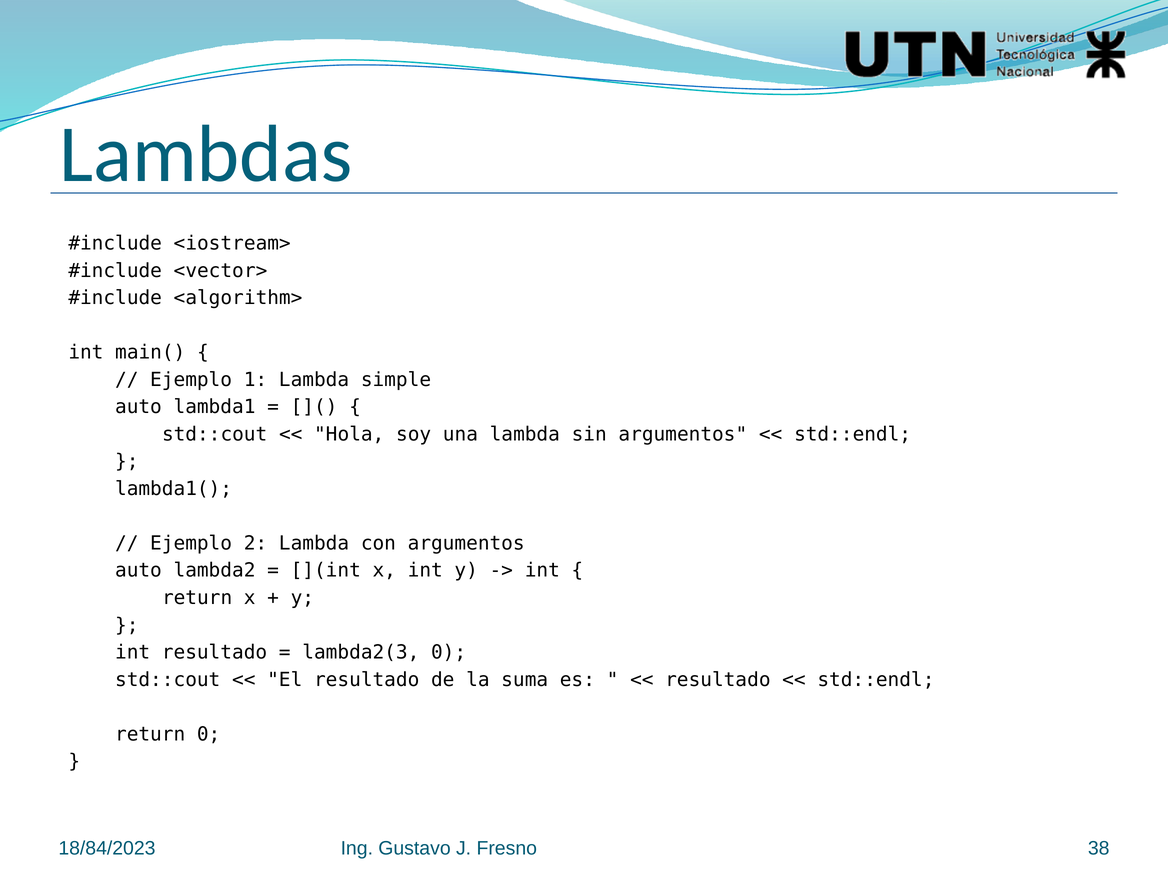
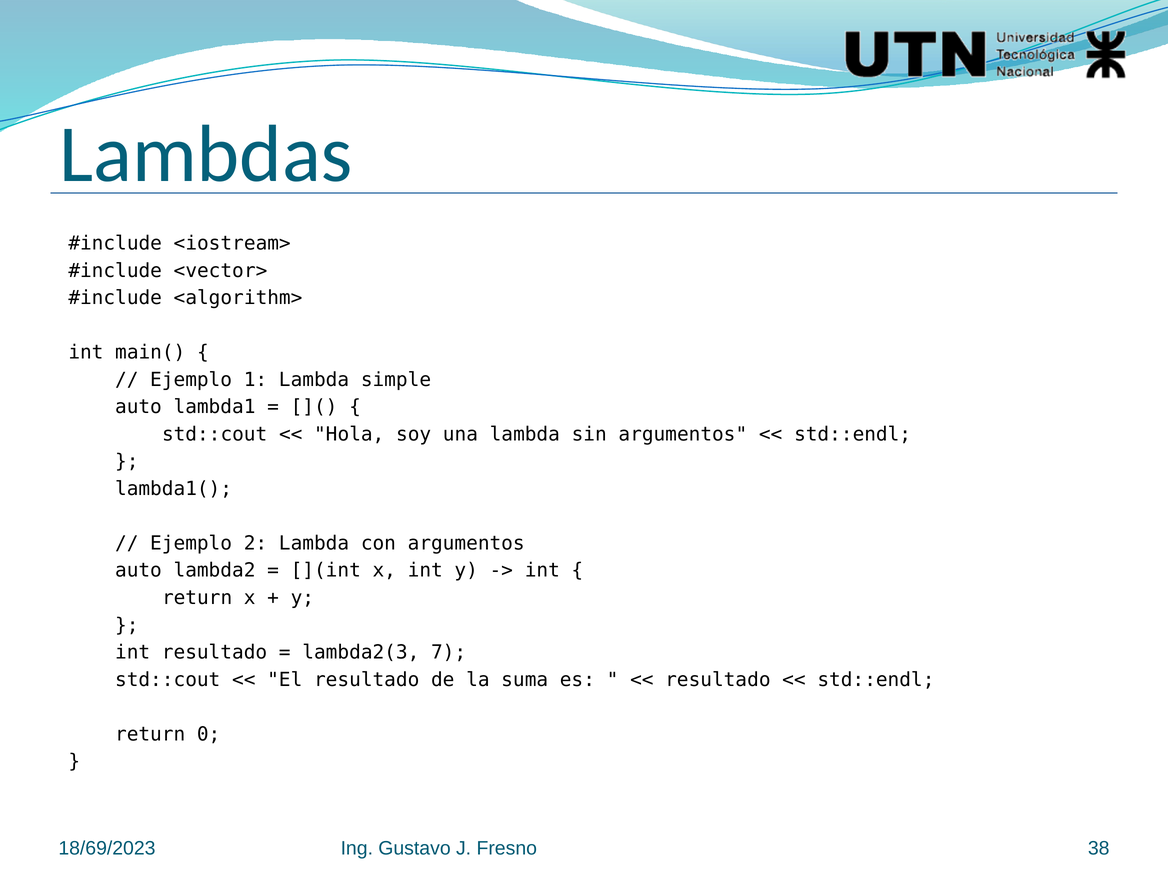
lambda2(3 0: 0 -> 7 (449, 652)
18/84/2023: 18/84/2023 -> 18/69/2023 (107, 848)
